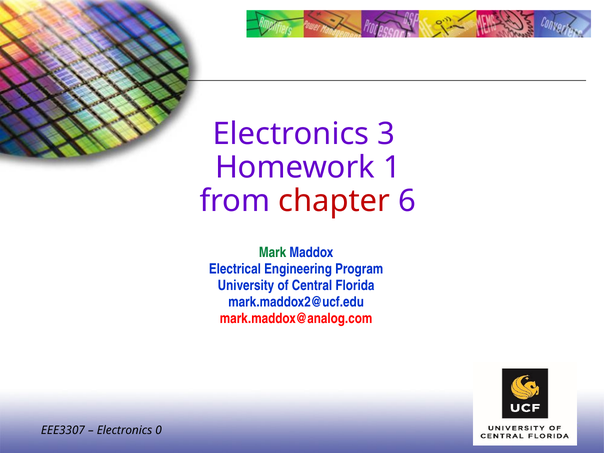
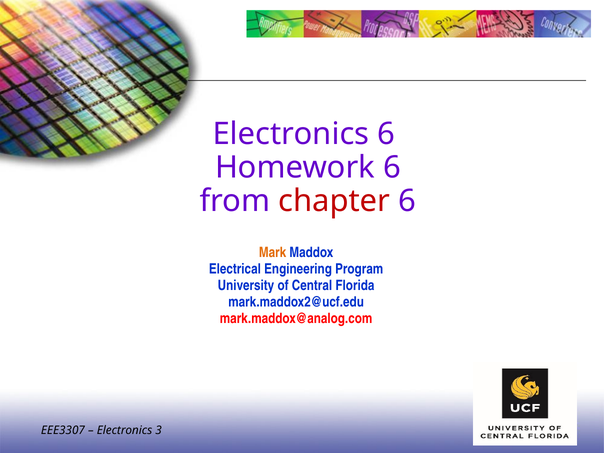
Electronics 3: 3 -> 6 (386, 134)
Homework 1: 1 -> 6 (392, 168)
Mark colour: green -> orange (273, 252)
0: 0 -> 3 (159, 430)
